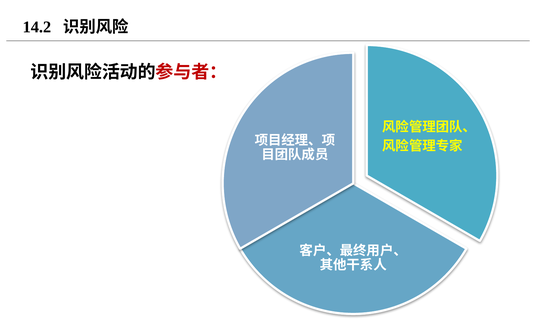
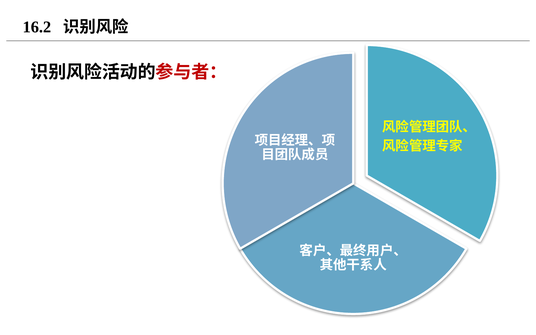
14.2: 14.2 -> 16.2 (37, 27)
